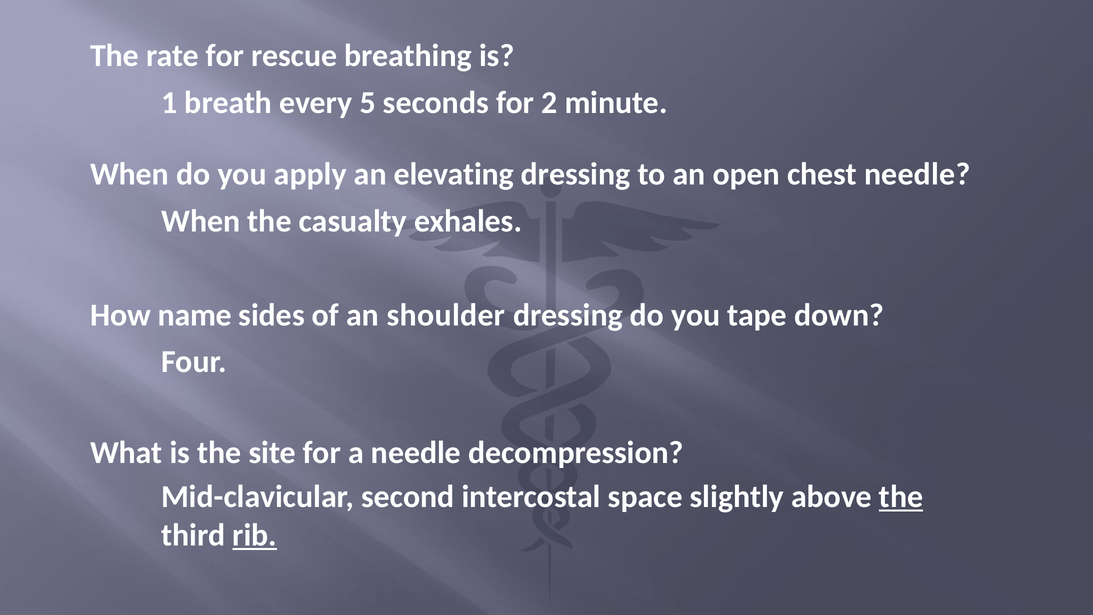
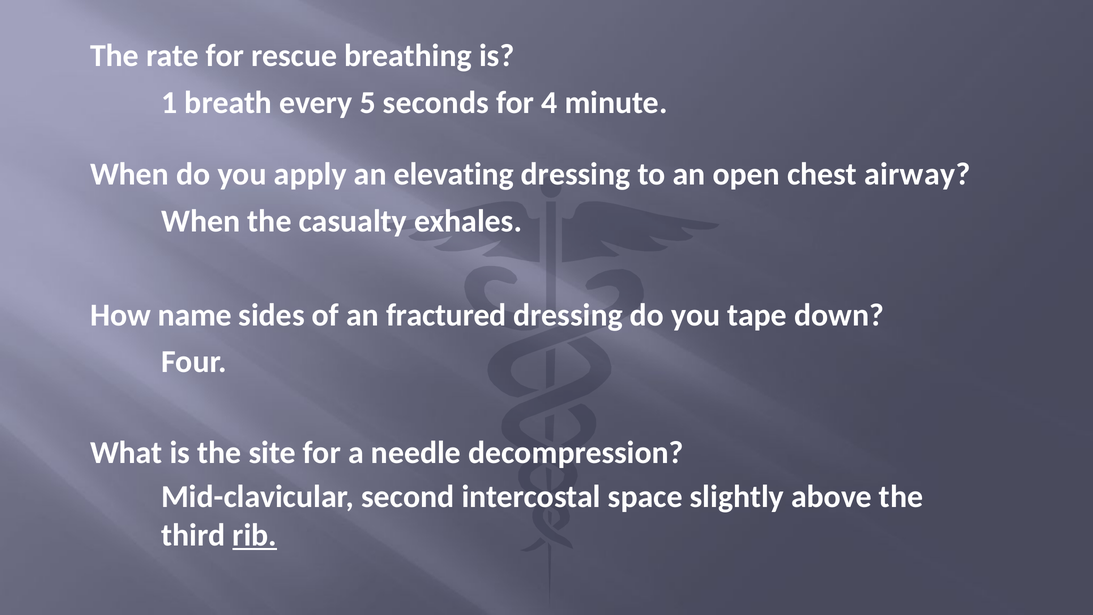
2: 2 -> 4 (549, 102)
chest needle: needle -> airway (917, 174)
shoulder: shoulder -> fractured (446, 315)
the underline: present -> none (901, 497)
